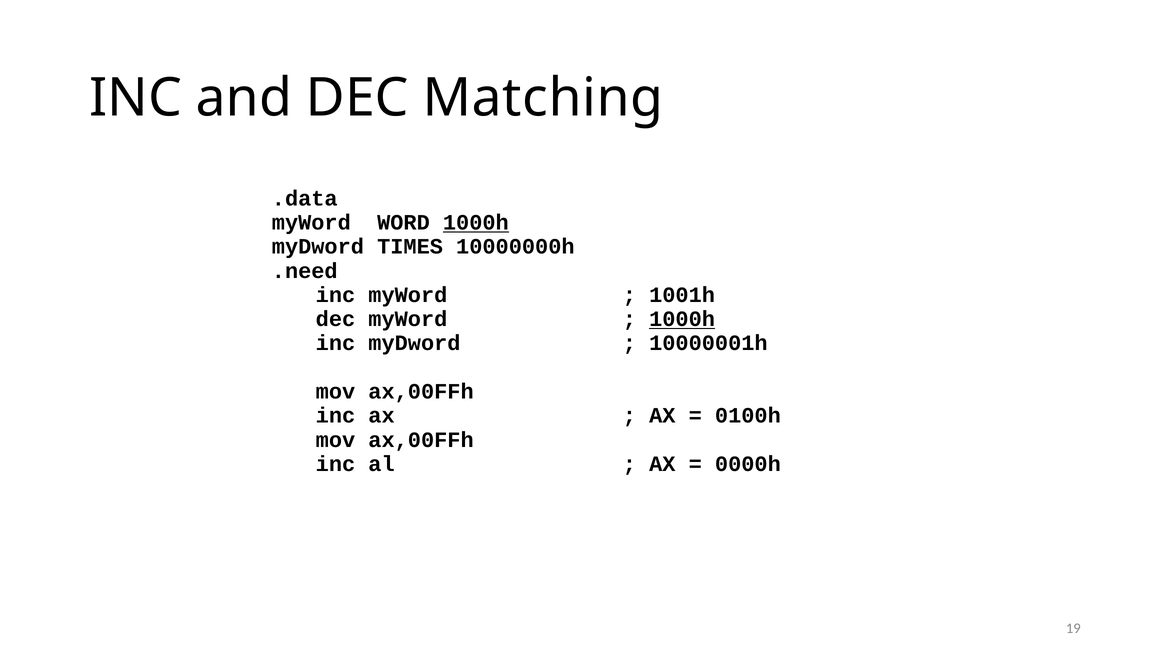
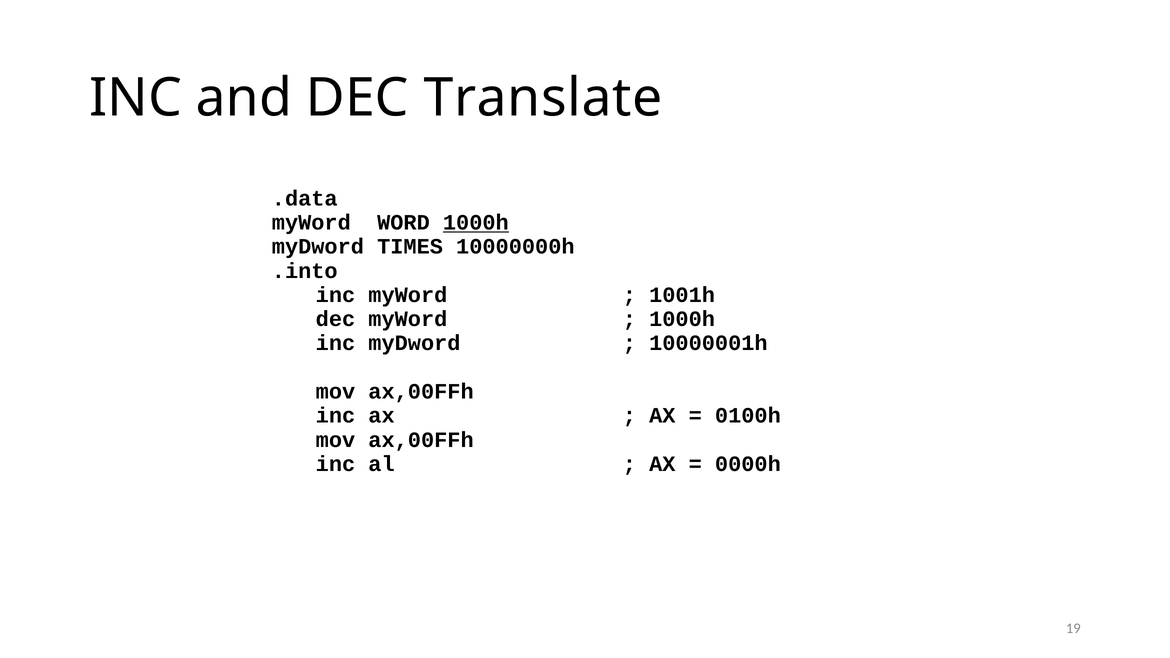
Matching: Matching -> Translate (543, 98)
.need: .need -> .into (305, 271)
1000h underline: present -> none (682, 319)
